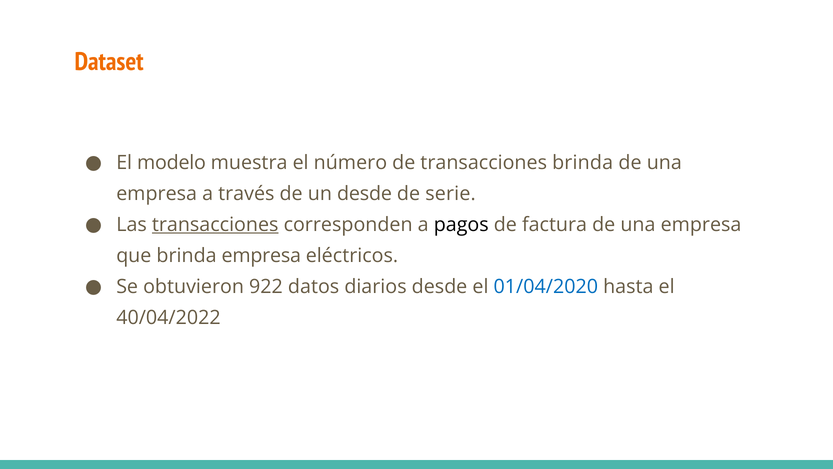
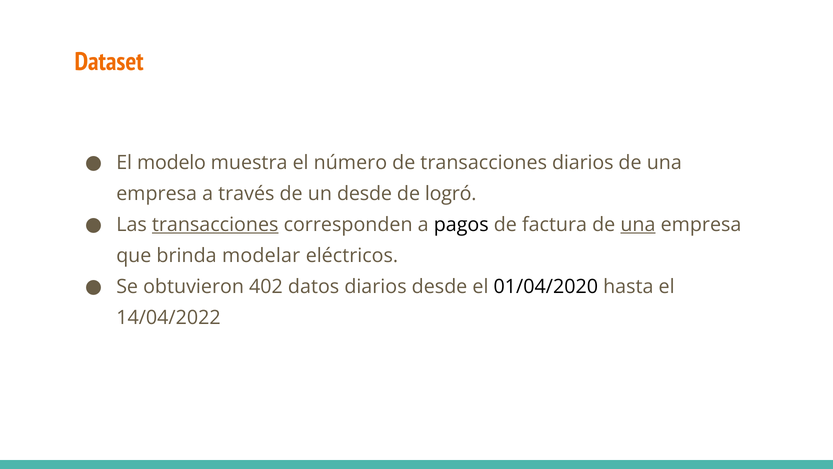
transacciones brinda: brinda -> diarios (583, 162)
serie: serie -> logró (451, 193)
una underline: none -> present (638, 224)
brinda empresa: empresa -> modelar (261, 255)
922: 922 -> 402 (266, 286)
01/04/2020 colour: blue -> black (546, 286)
40/04/2022: 40/04/2022 -> 14/04/2022 (168, 317)
